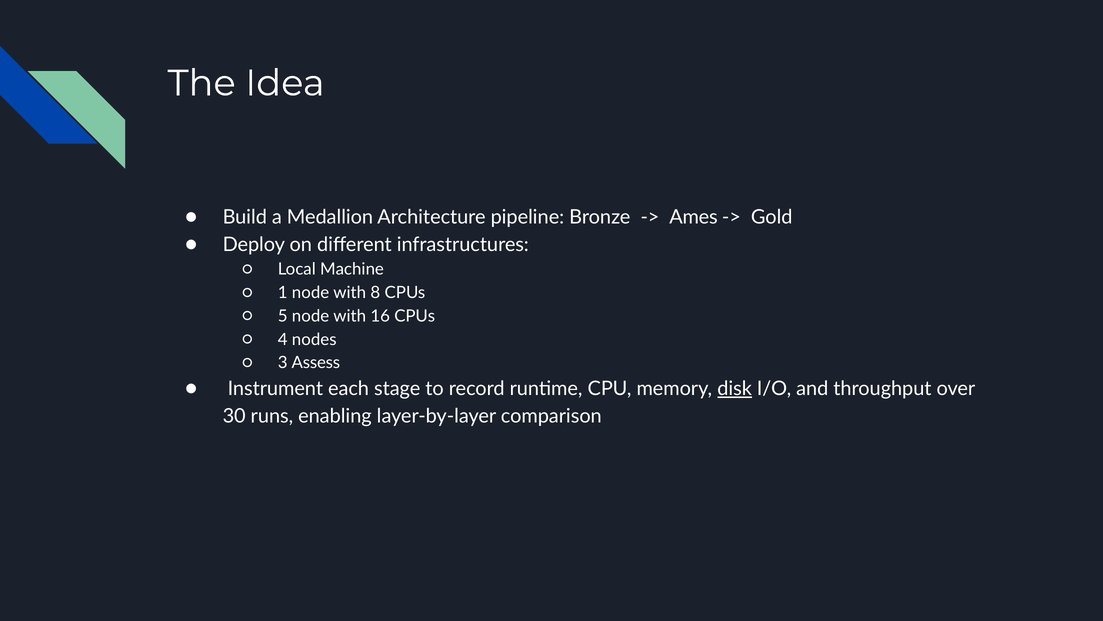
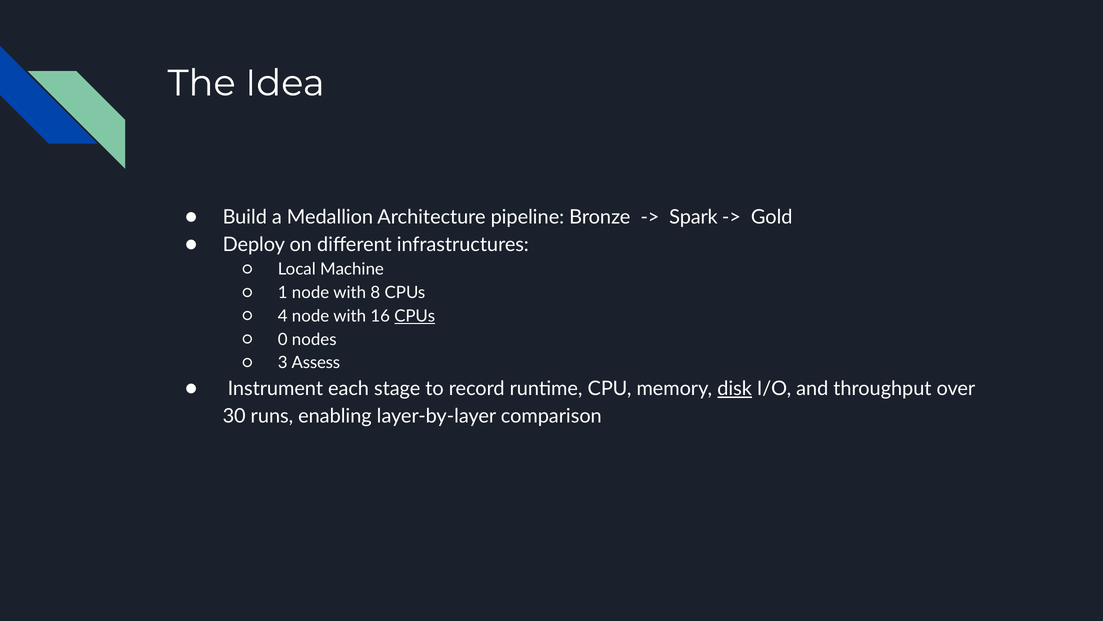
Ames: Ames -> Spark (693, 217)
5: 5 -> 4 (283, 316)
CPUs underline: none -> present (415, 316)
4: 4 -> 0 (283, 339)
